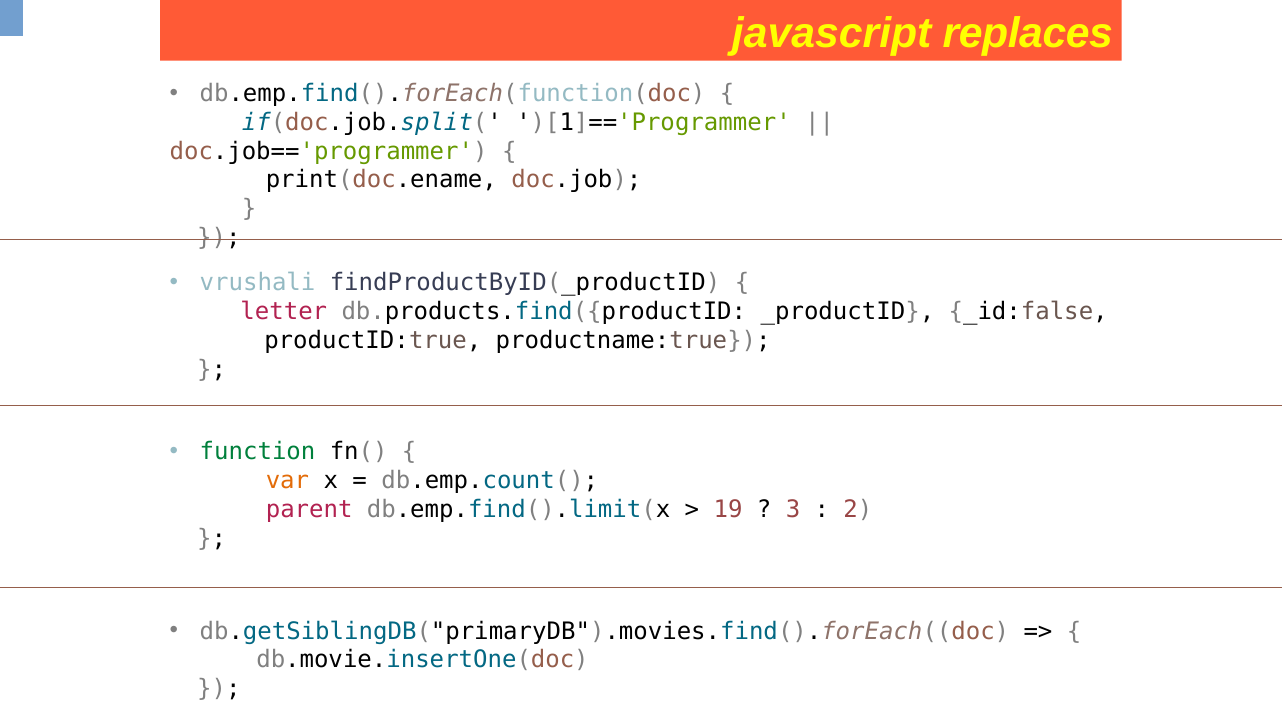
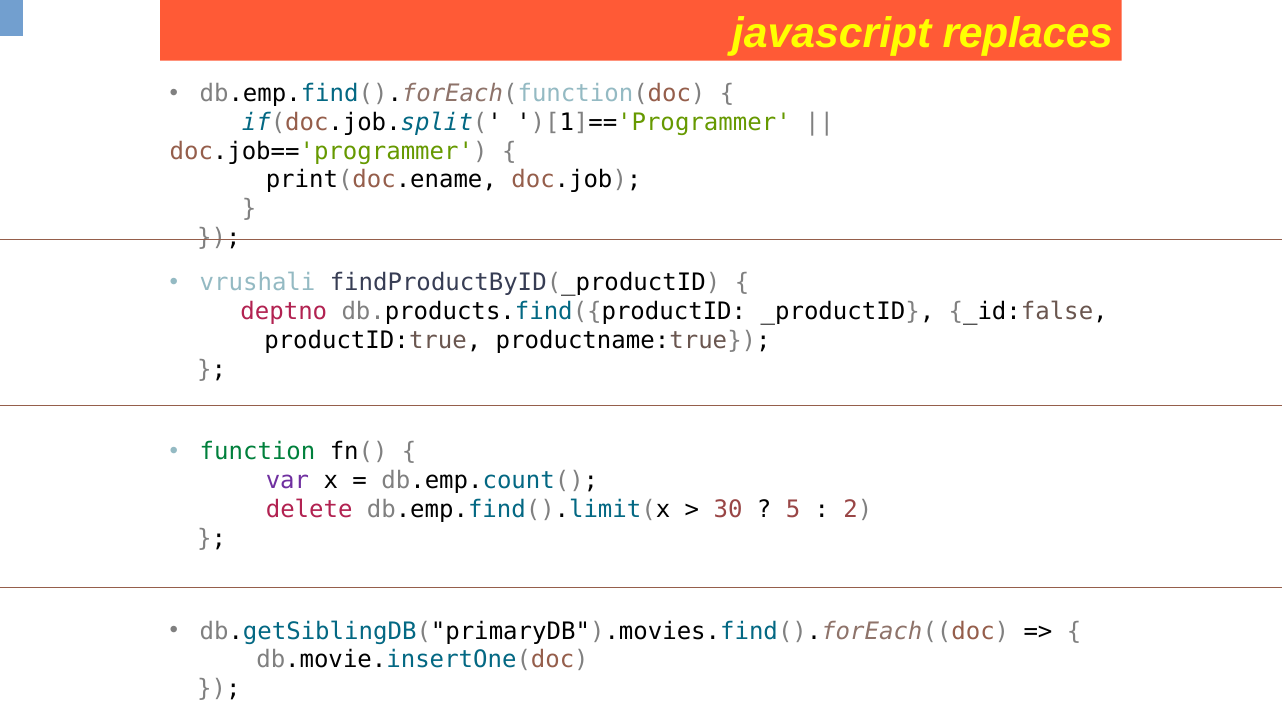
letter: letter -> deptno (284, 312)
var colour: orange -> purple (287, 481)
parent: parent -> delete (309, 510)
19: 19 -> 30 (728, 510)
3: 3 -> 5 (793, 510)
